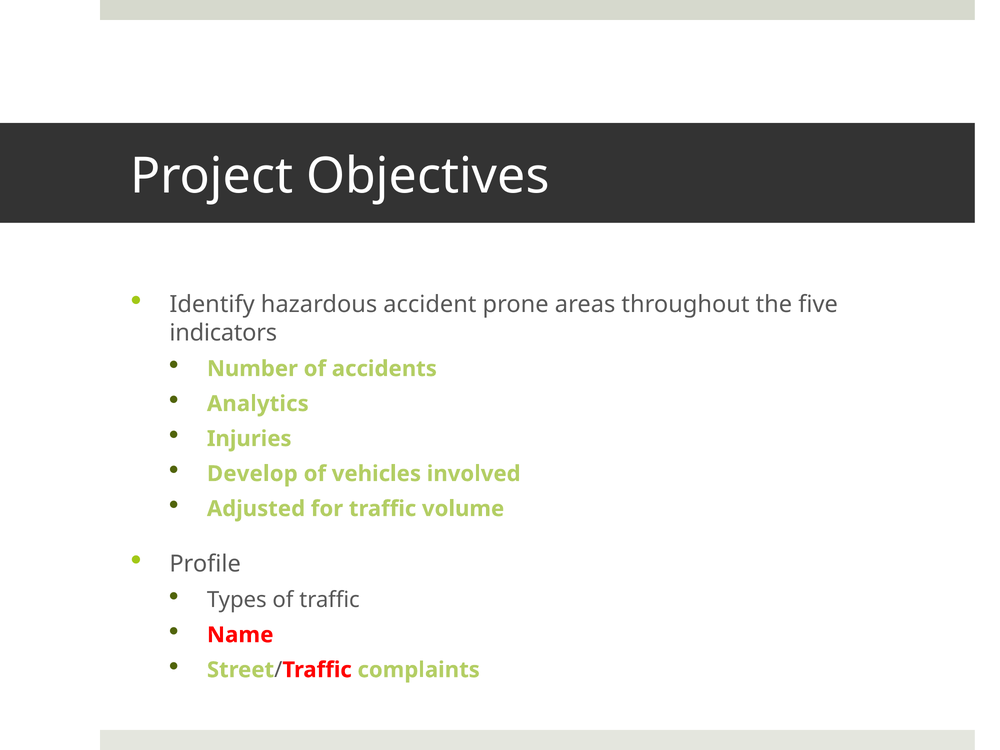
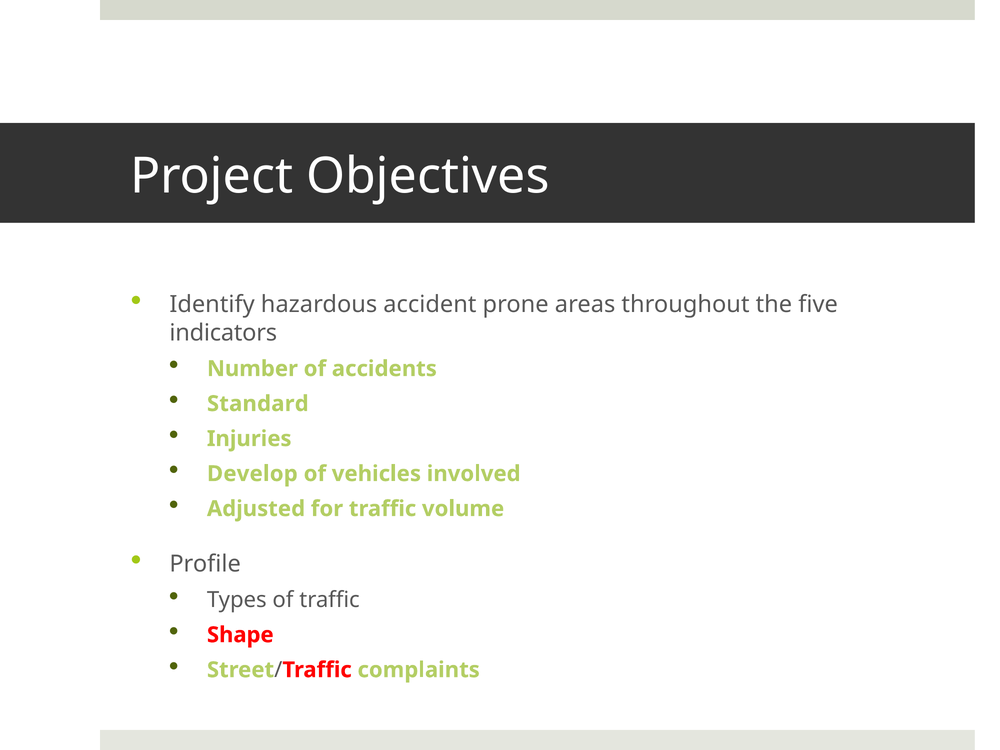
Analytics: Analytics -> Standard (258, 404)
Name: Name -> Shape (240, 635)
